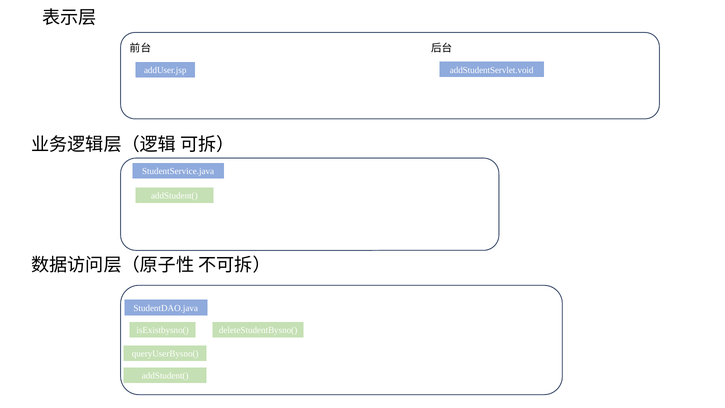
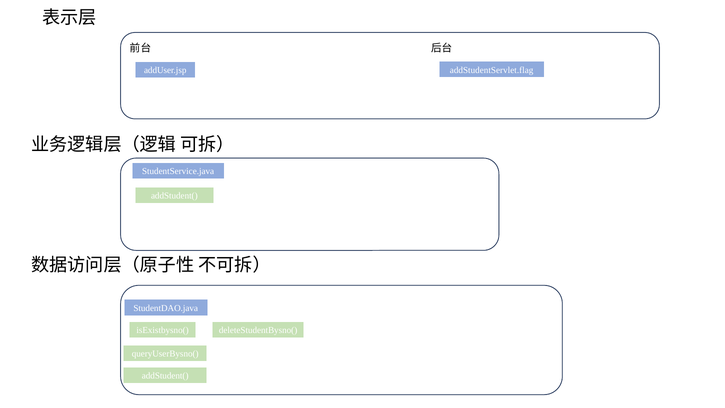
addStudentServlet.void: addStudentServlet.void -> addStudentServlet.flag (492, 70)
